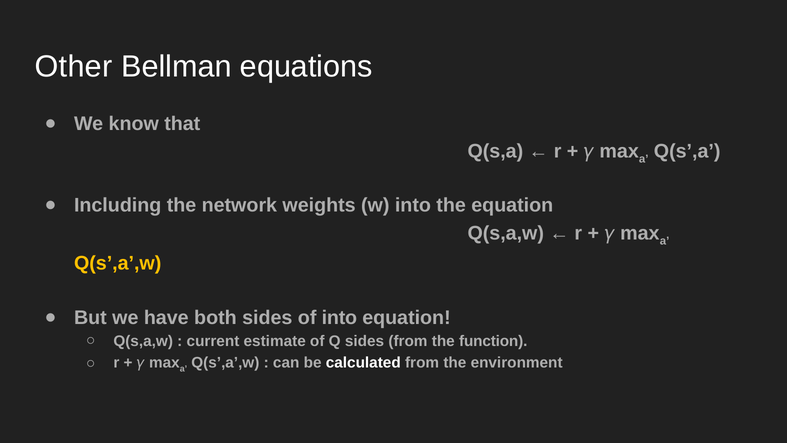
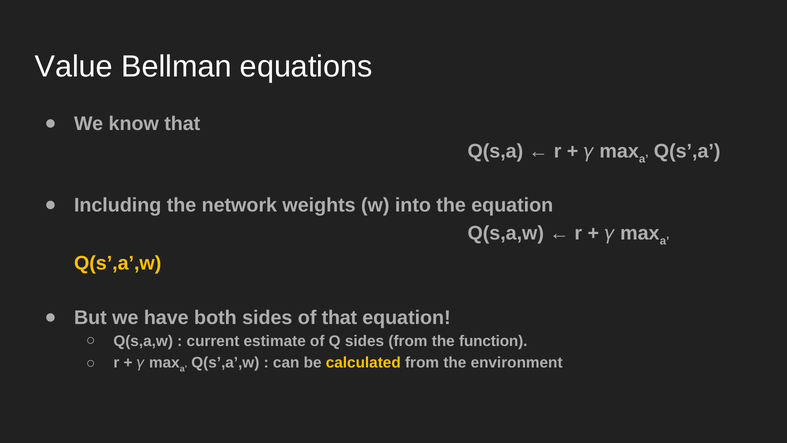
Other: Other -> Value (74, 67)
of into: into -> that (339, 318)
calculated colour: white -> yellow (363, 363)
